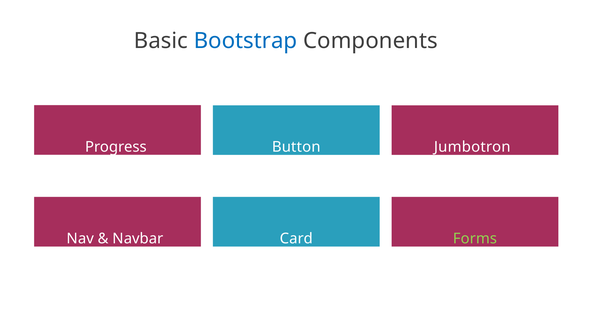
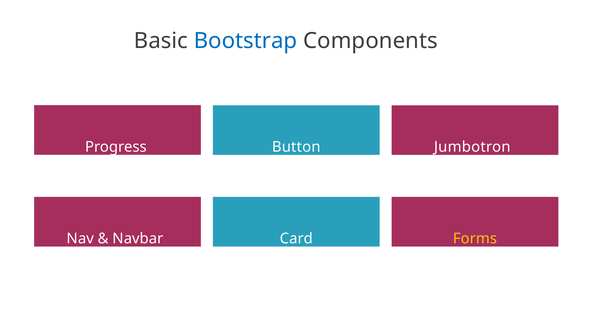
Forms colour: light green -> yellow (475, 238)
